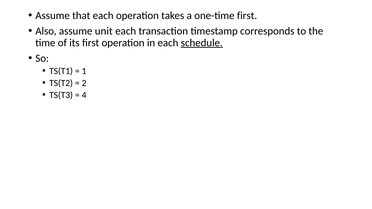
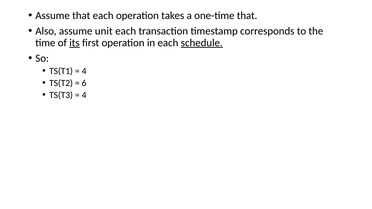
one-time first: first -> that (247, 15)
its underline: none -> present (74, 43)
1: 1 -> 4 (84, 71)
2: 2 -> 6 (84, 83)
